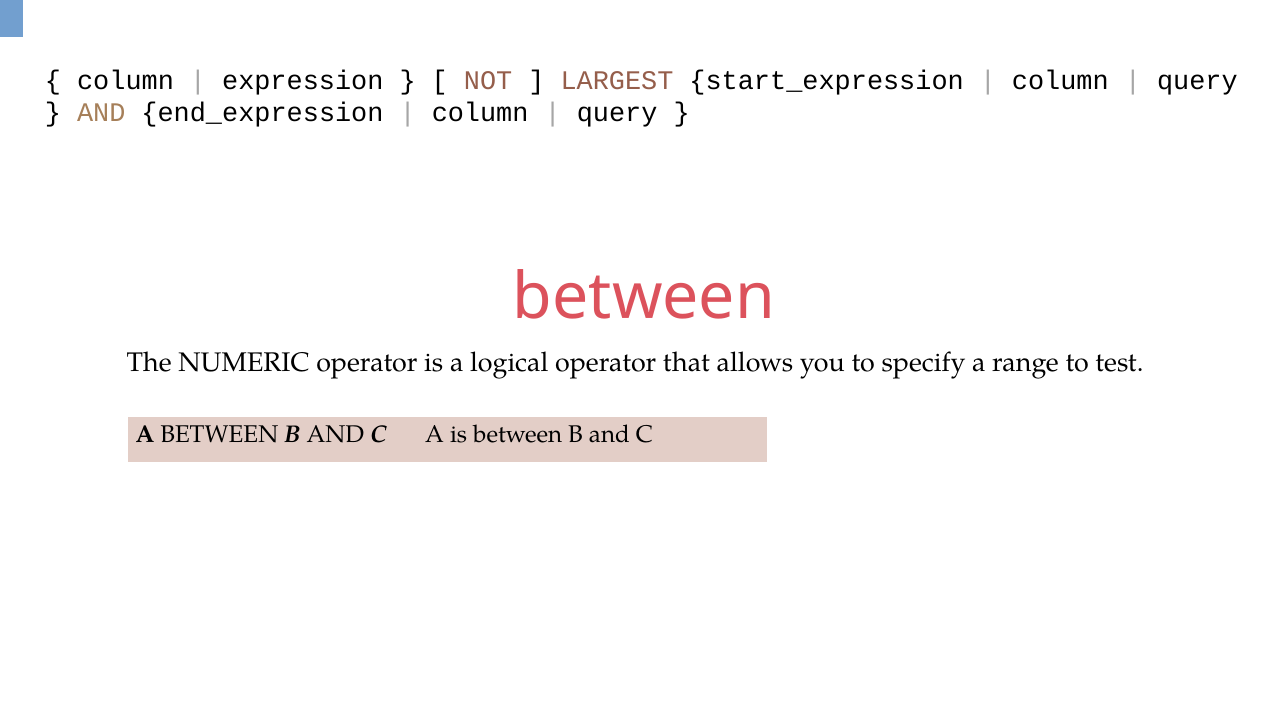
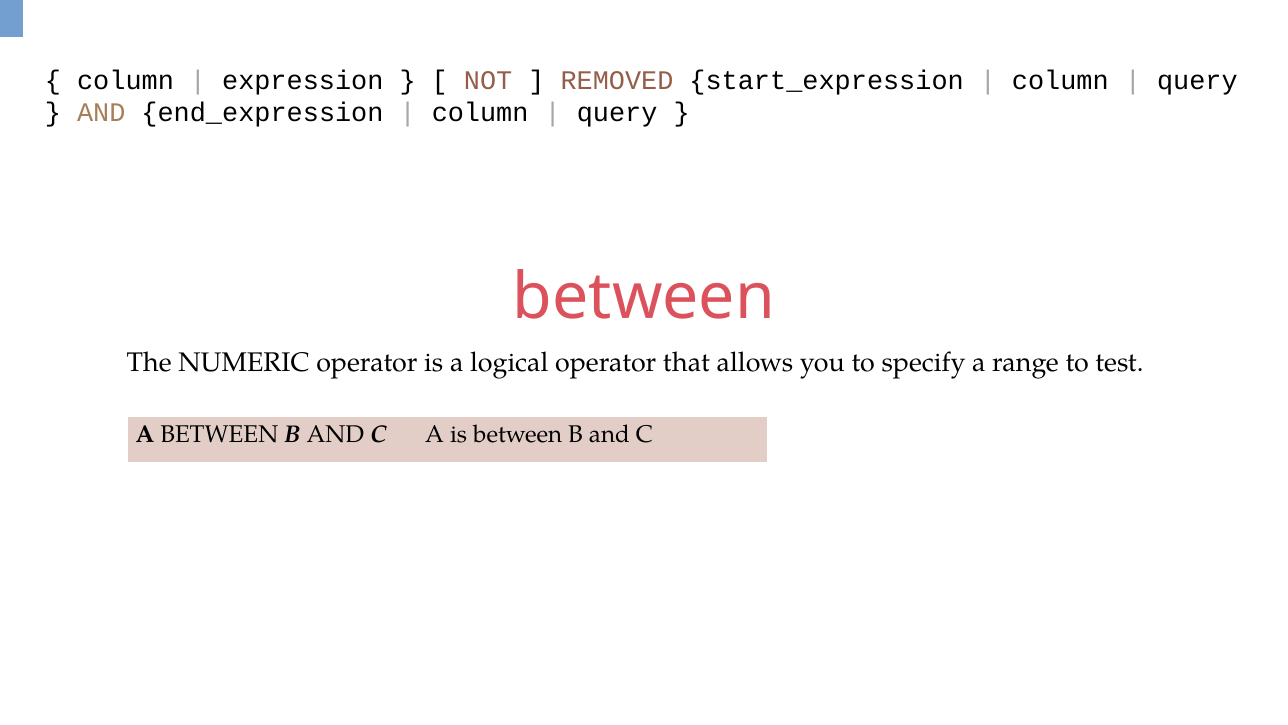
LARGEST: LARGEST -> REMOVED (617, 81)
